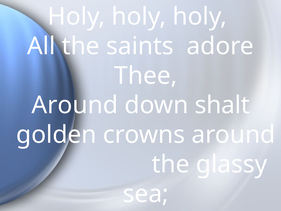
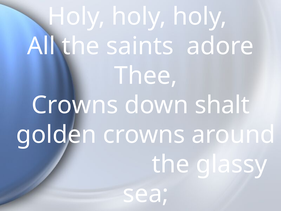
Around: Around -> Crowns (75, 105)
